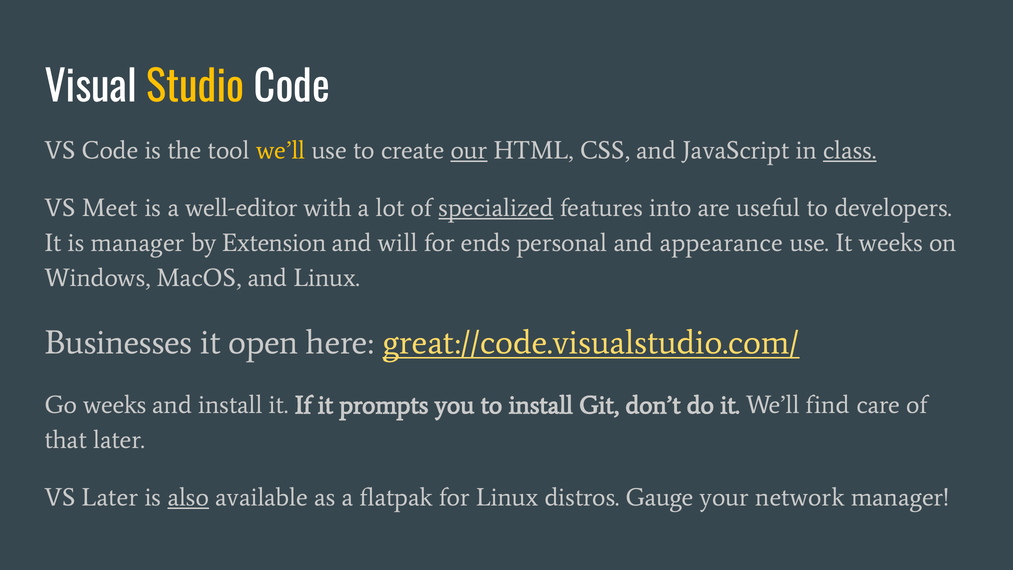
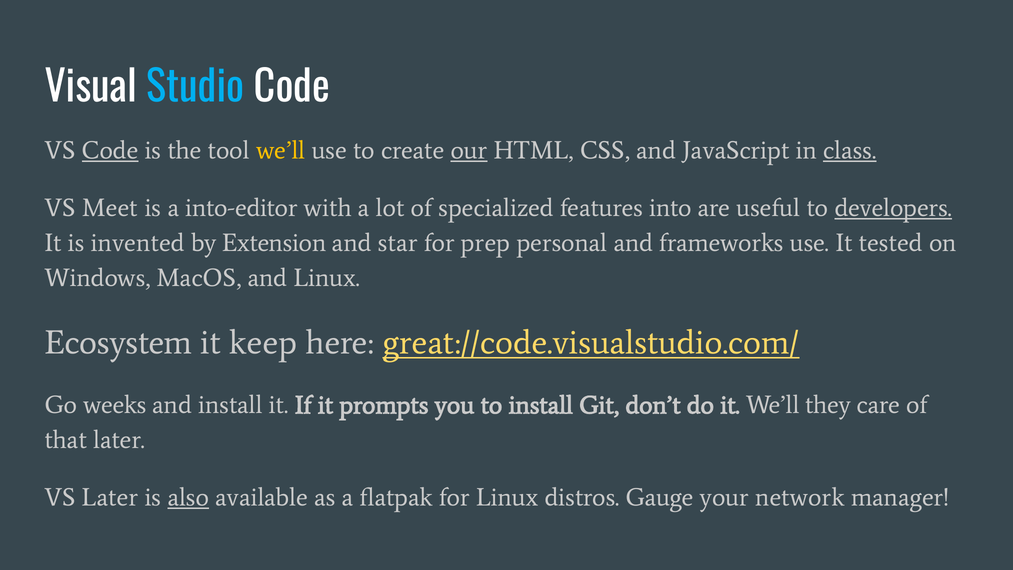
Studio colour: yellow -> light blue (195, 88)
Code underline: none -> present (110, 150)
well-editor: well-editor -> into-editor (242, 208)
specialized underline: present -> none (496, 208)
developers underline: none -> present (893, 208)
is manager: manager -> invented (138, 243)
will: will -> star (398, 243)
ends: ends -> prep (486, 243)
appearance: appearance -> frameworks (721, 243)
It weeks: weeks -> tested (891, 243)
Businesses: Businesses -> Ecosystem (118, 342)
open: open -> keep (263, 342)
find: find -> they (828, 405)
